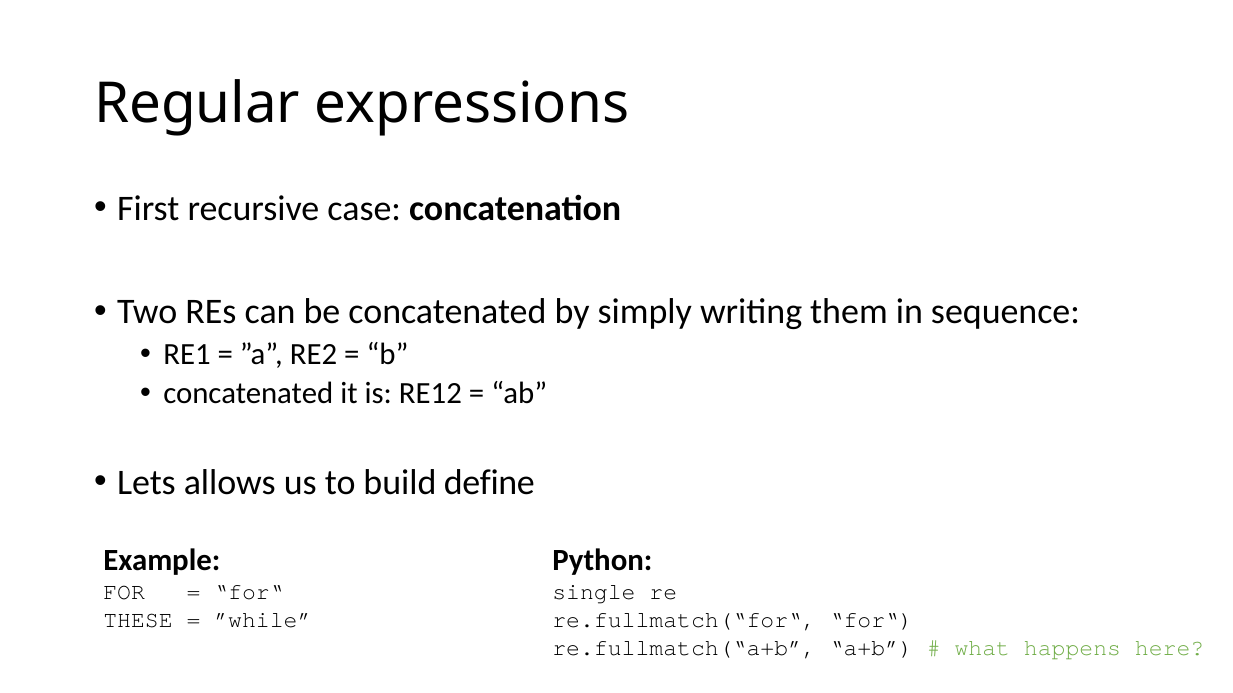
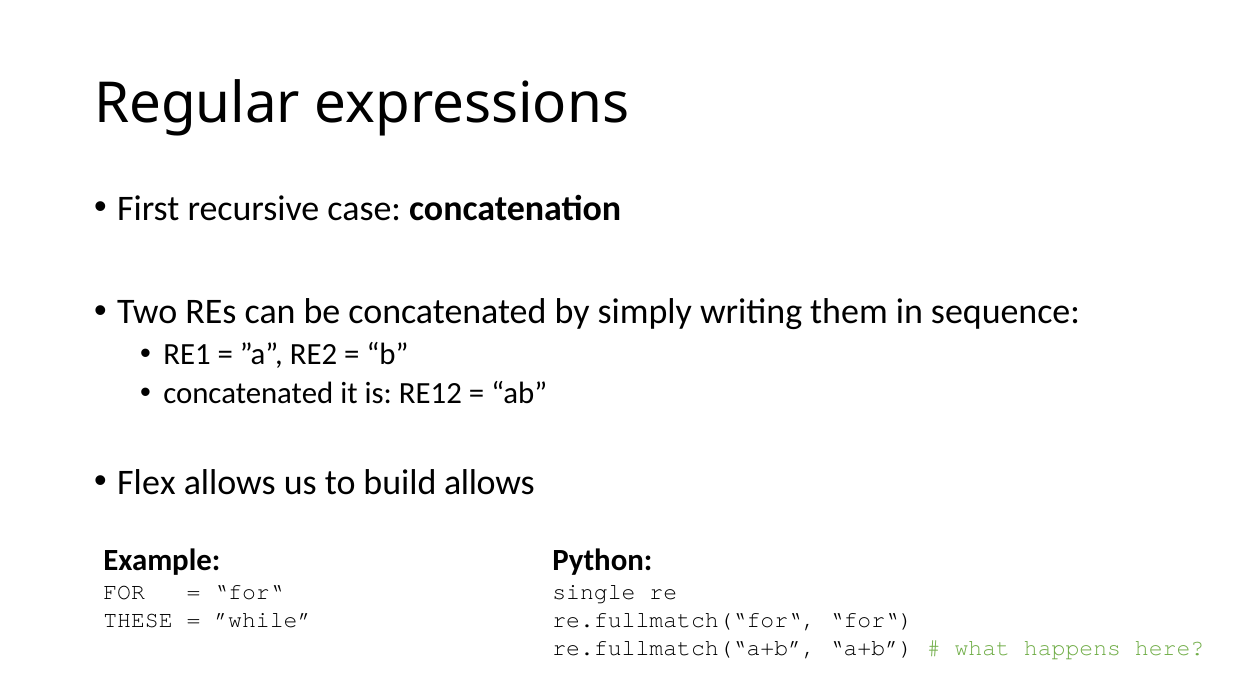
Lets: Lets -> Flex (146, 483)
build define: define -> allows (489, 483)
